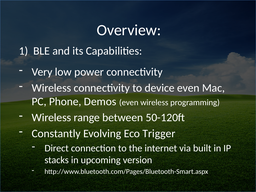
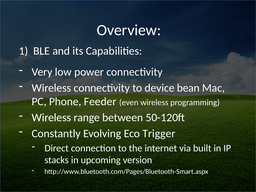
device even: even -> bean (188, 88)
Demos: Demos -> Feeder (100, 102)
